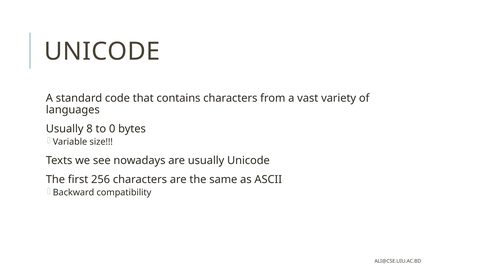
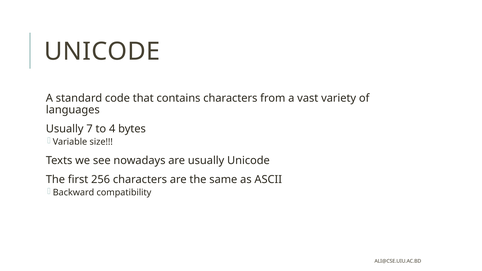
8: 8 -> 7 (90, 129)
0: 0 -> 4 (112, 129)
